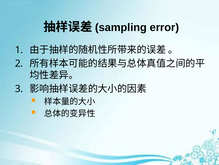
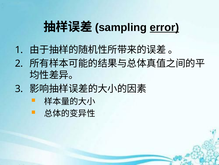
error underline: none -> present (164, 27)
